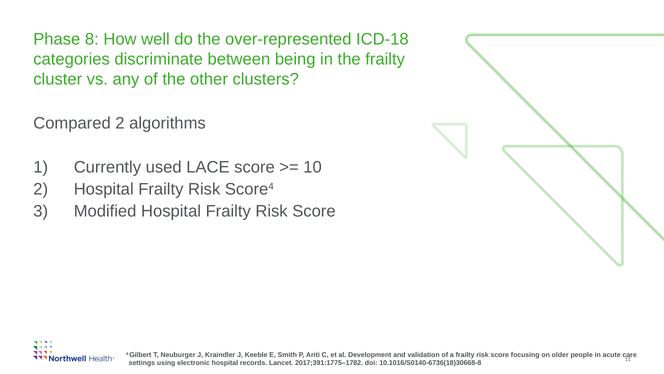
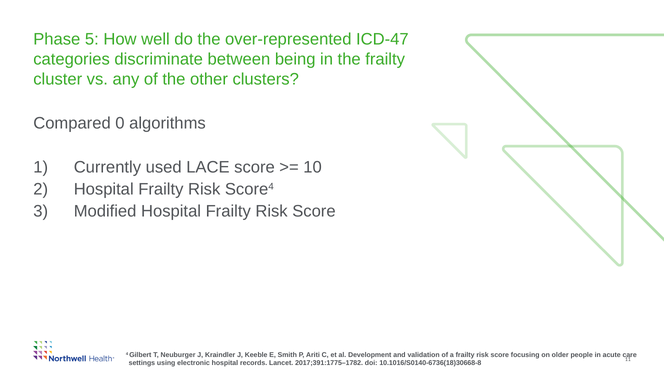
8: 8 -> 5 (92, 39)
ICD-18: ICD-18 -> ICD-47 (382, 39)
Compared 2: 2 -> 0 (120, 123)
